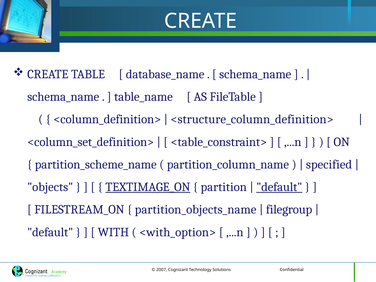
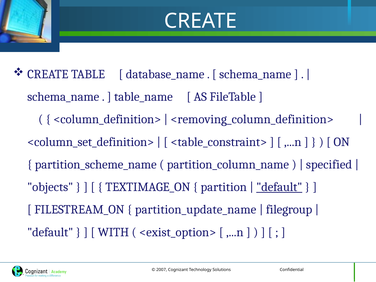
<structure_column_definition>: <structure_column_definition> -> <removing_column_definition> (252, 119)
TEXTIMAGE_ON underline: present -> none (148, 187)
partition_objects_name: partition_objects_name -> partition_update_name (196, 210)
<with_option>: <with_option> -> <exist_option> (178, 232)
